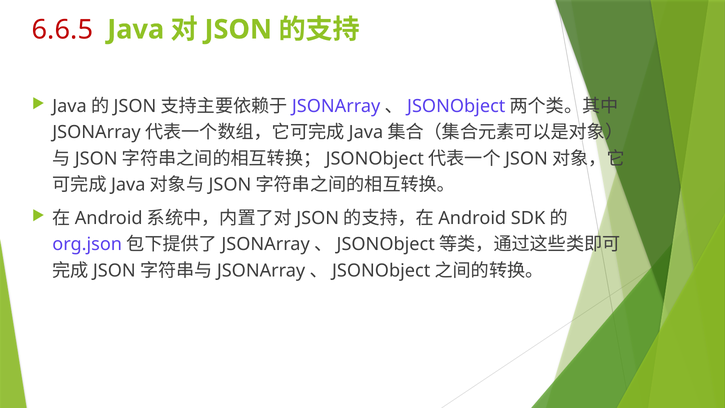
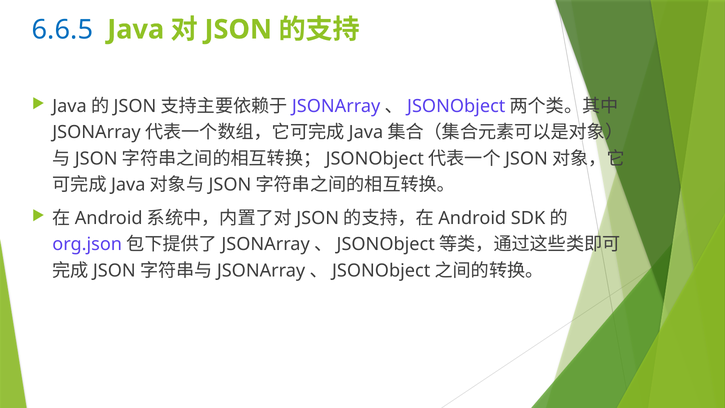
6.6.5 colour: red -> blue (63, 30)
